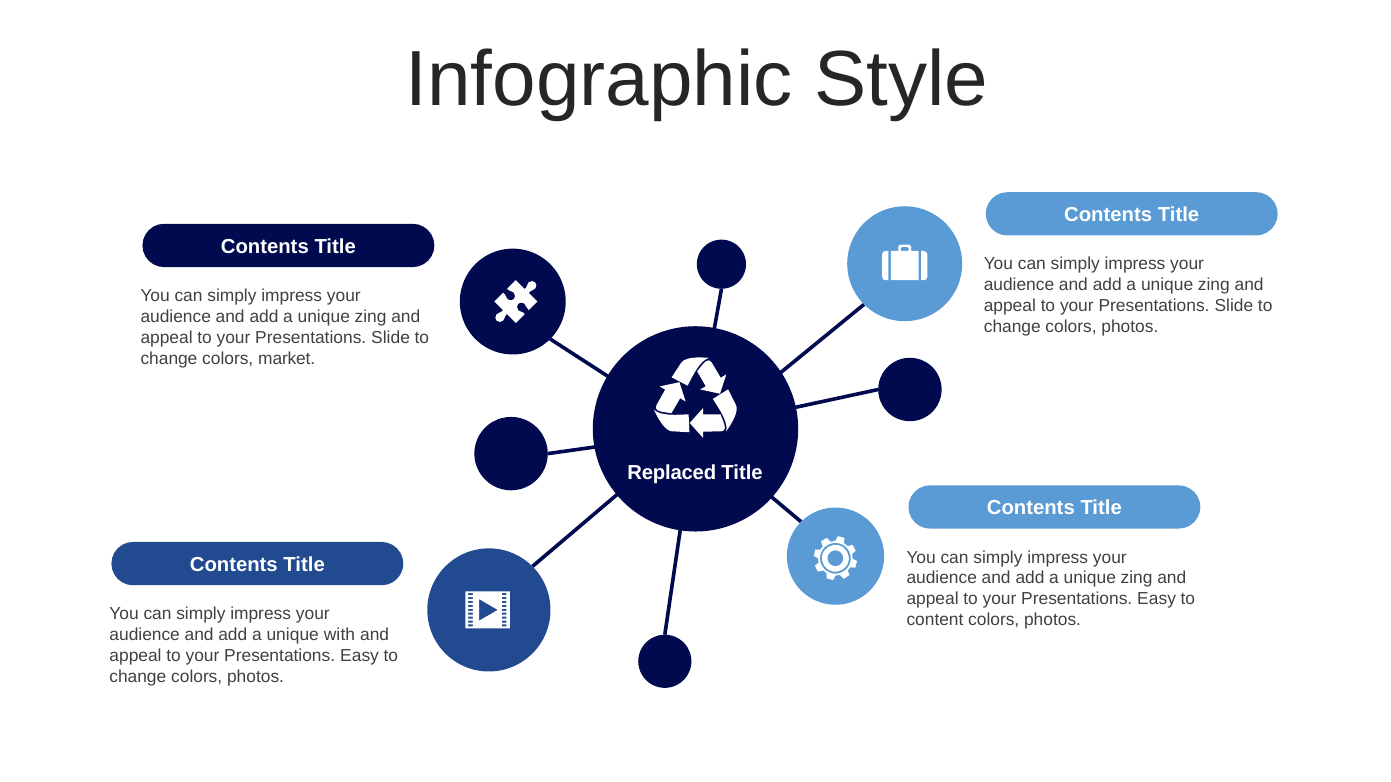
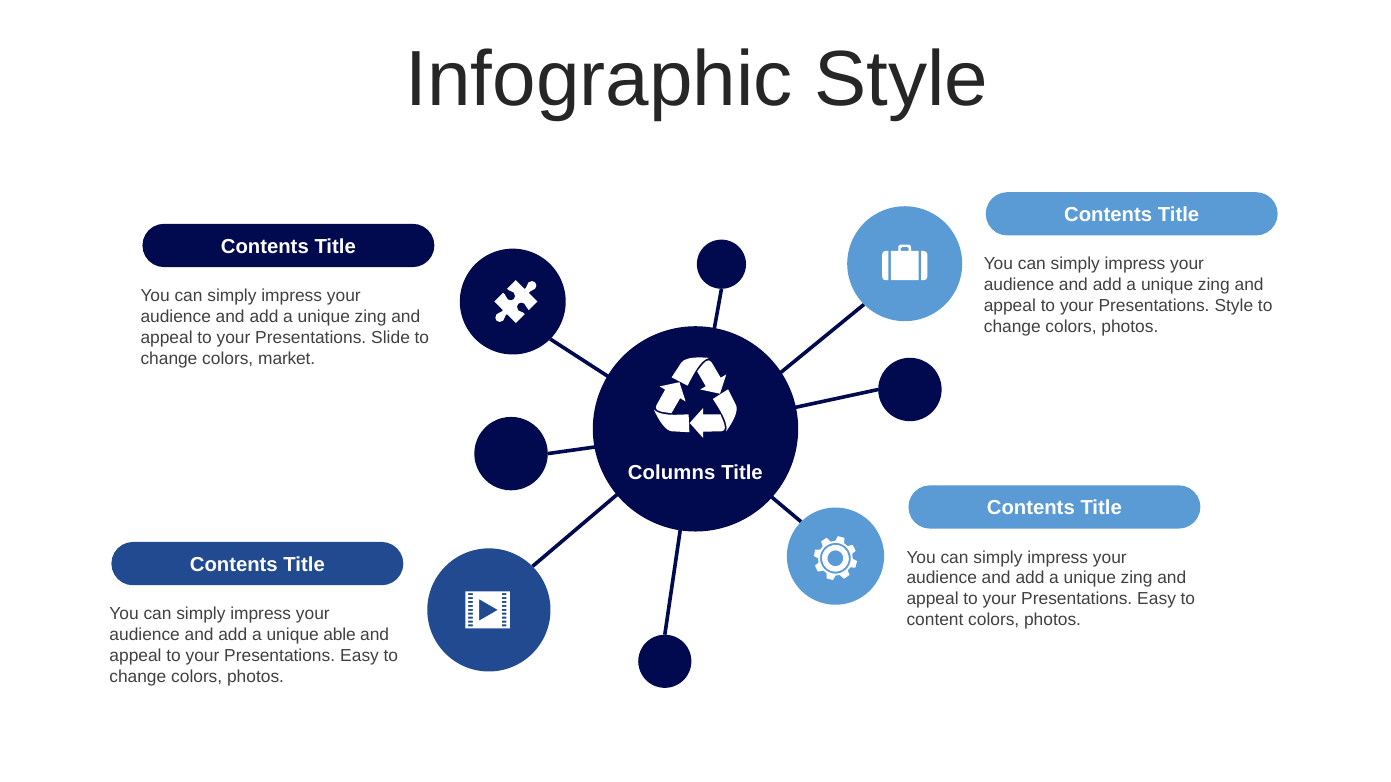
Slide: Slide -> Style (1234, 306)
Replaced: Replaced -> Columns (672, 473)
with: with -> able (340, 635)
